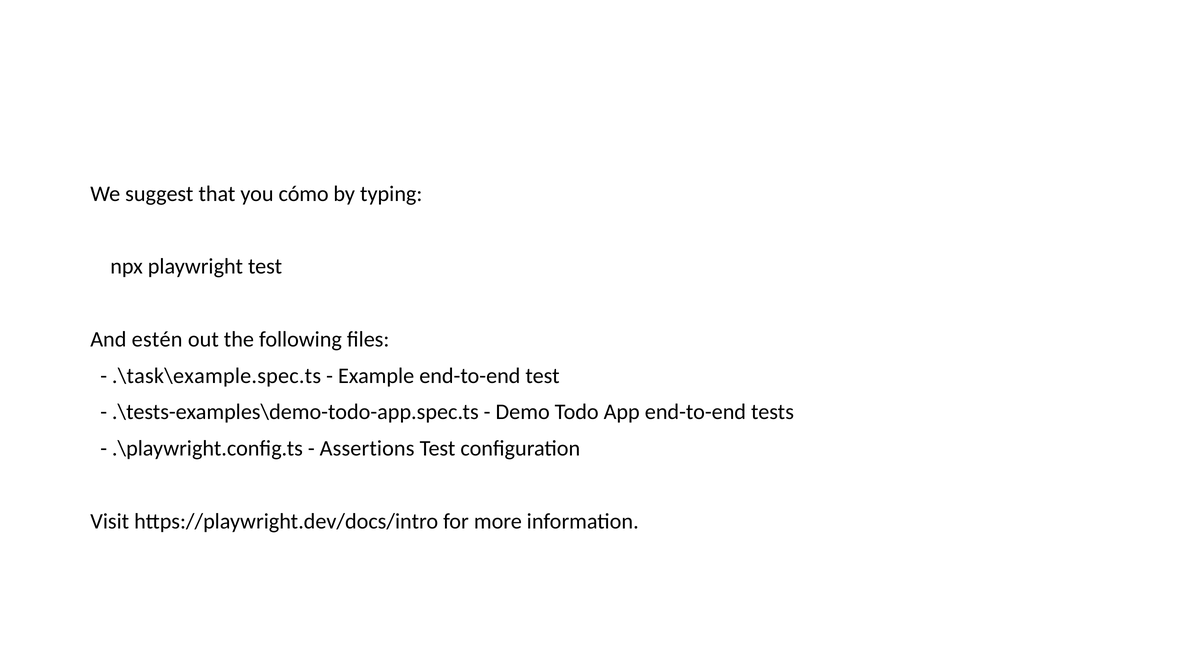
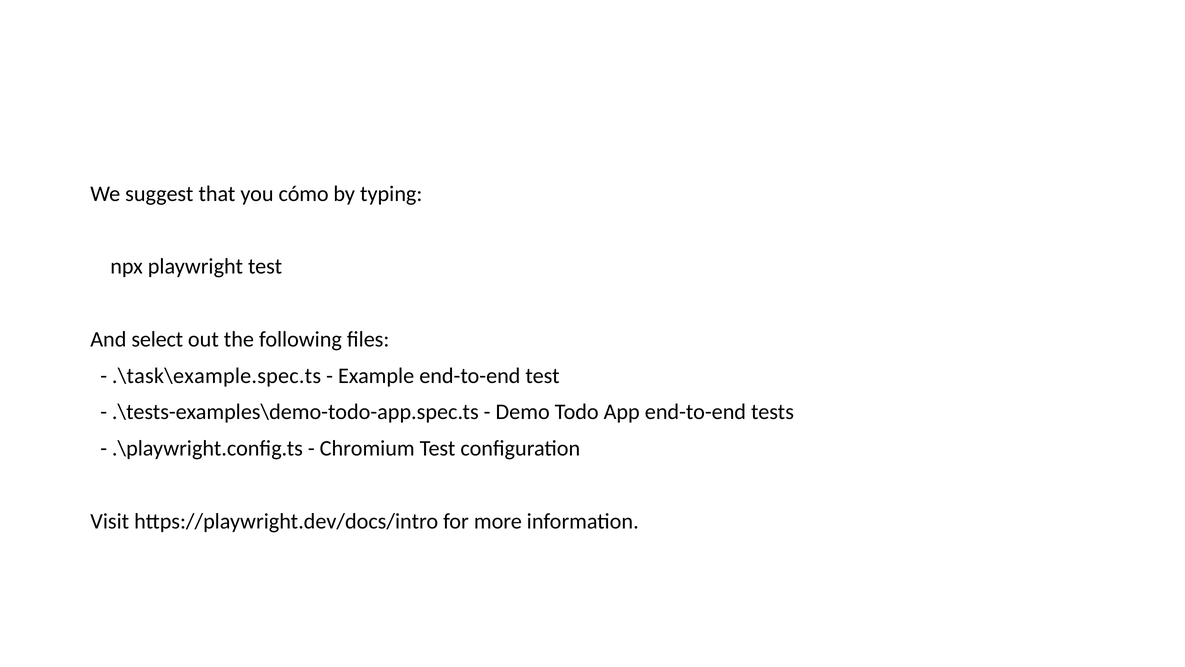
estén: estén -> select (157, 339)
Assertions: Assertions -> Chromium (367, 448)
